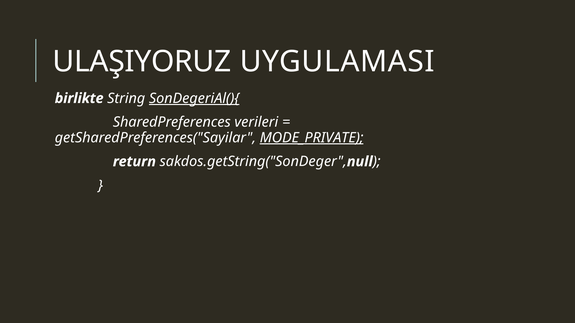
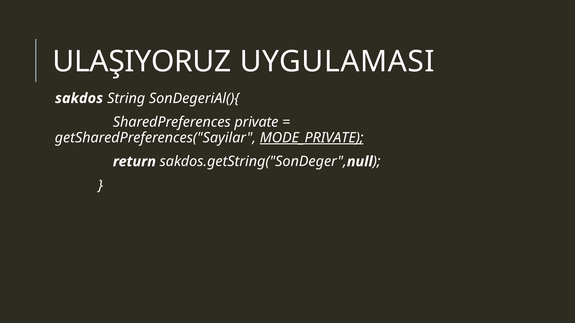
birlikte: birlikte -> sakdos (79, 98)
SonDegeriAl(){ underline: present -> none (194, 98)
verileri: verileri -> private (256, 122)
